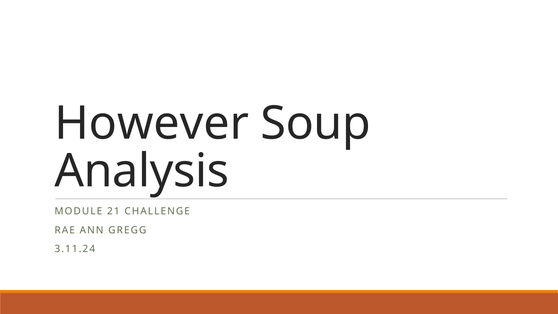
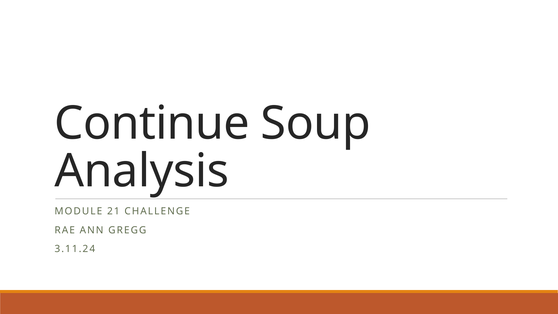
However: However -> Continue (152, 124)
